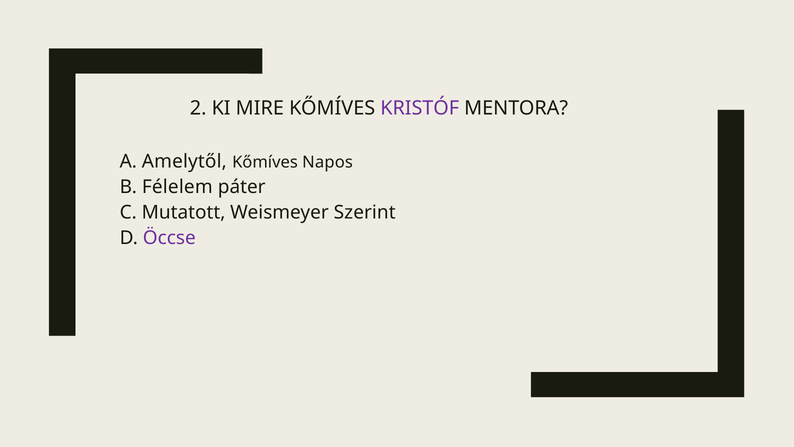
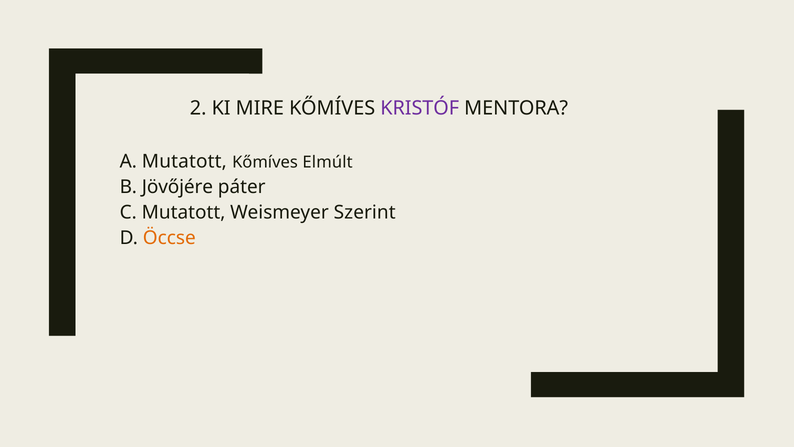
A Amelytől: Amelytől -> Mutatott (184, 161)
Napos: Napos -> Elmúlt (328, 162)
Félelem: Félelem -> Jövőjére (177, 187)
Öccse colour: purple -> orange (169, 238)
